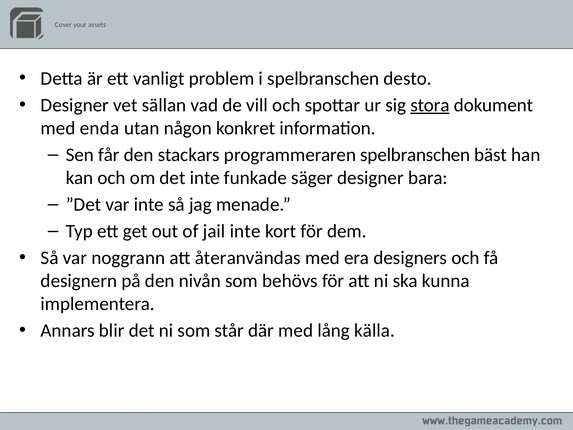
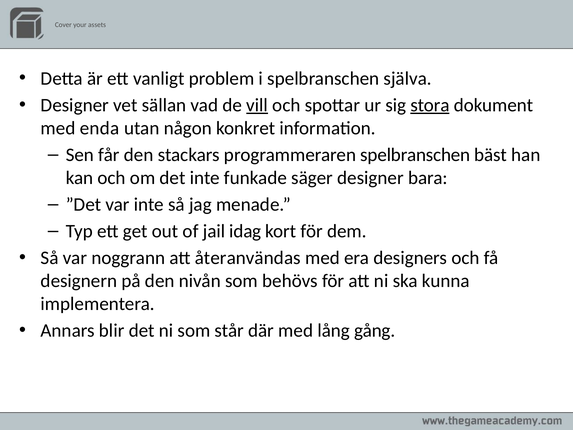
desto: desto -> själva (408, 78)
vill underline: none -> present (257, 105)
jail inte: inte -> idag (245, 231)
källa: källa -> gång (375, 330)
